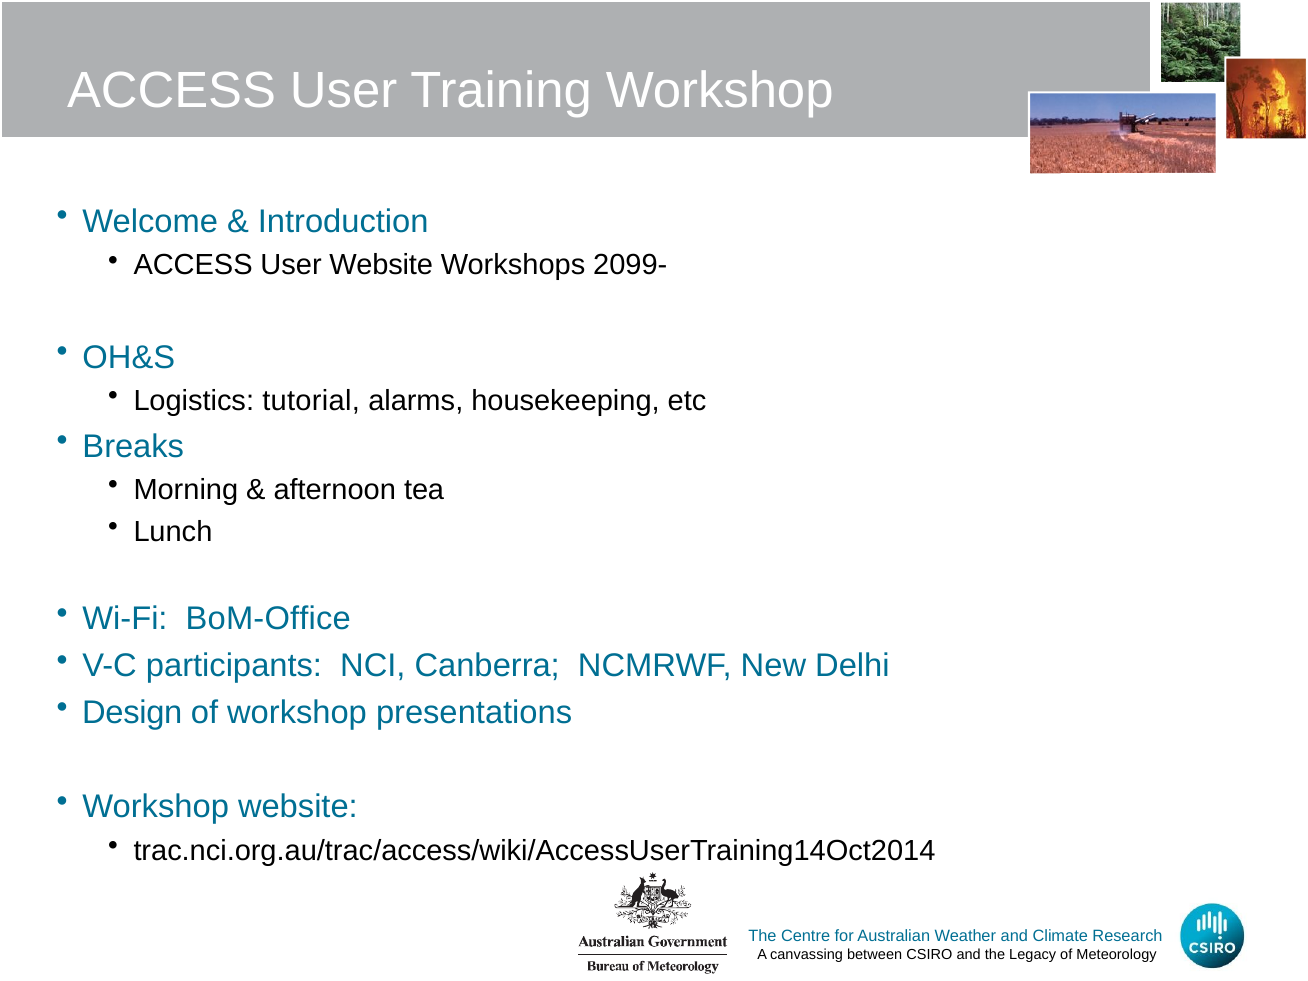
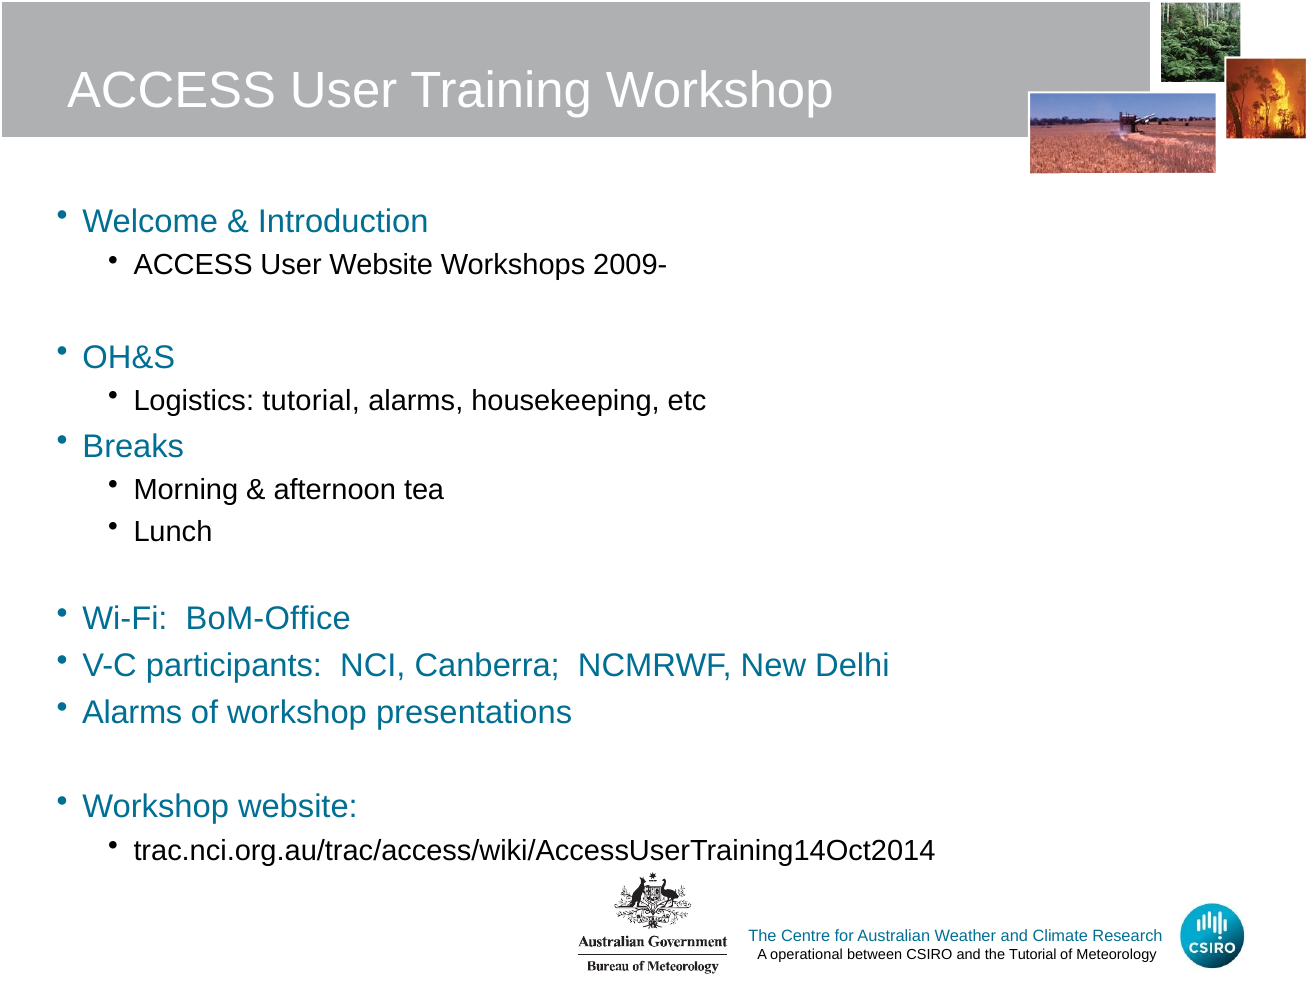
2099-: 2099- -> 2009- (630, 265)
Design: Design -> Alarms (132, 713)
canvassing: canvassing -> operational (807, 955)
the Legacy: Legacy -> Tutorial (1033, 955)
